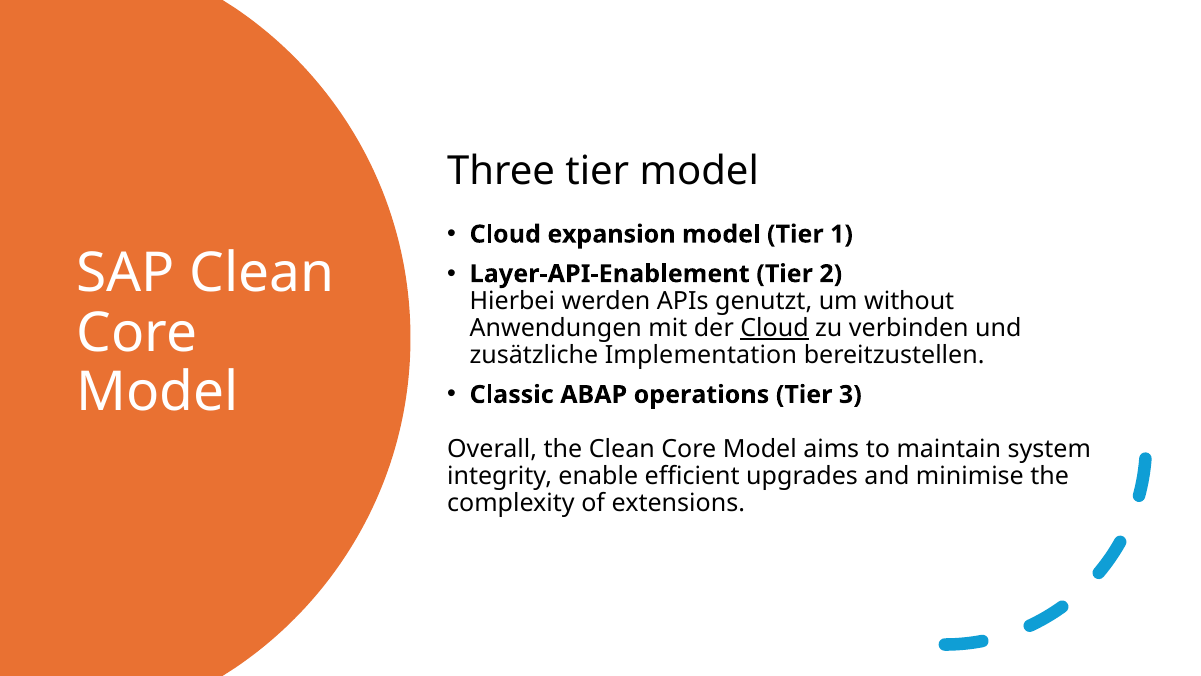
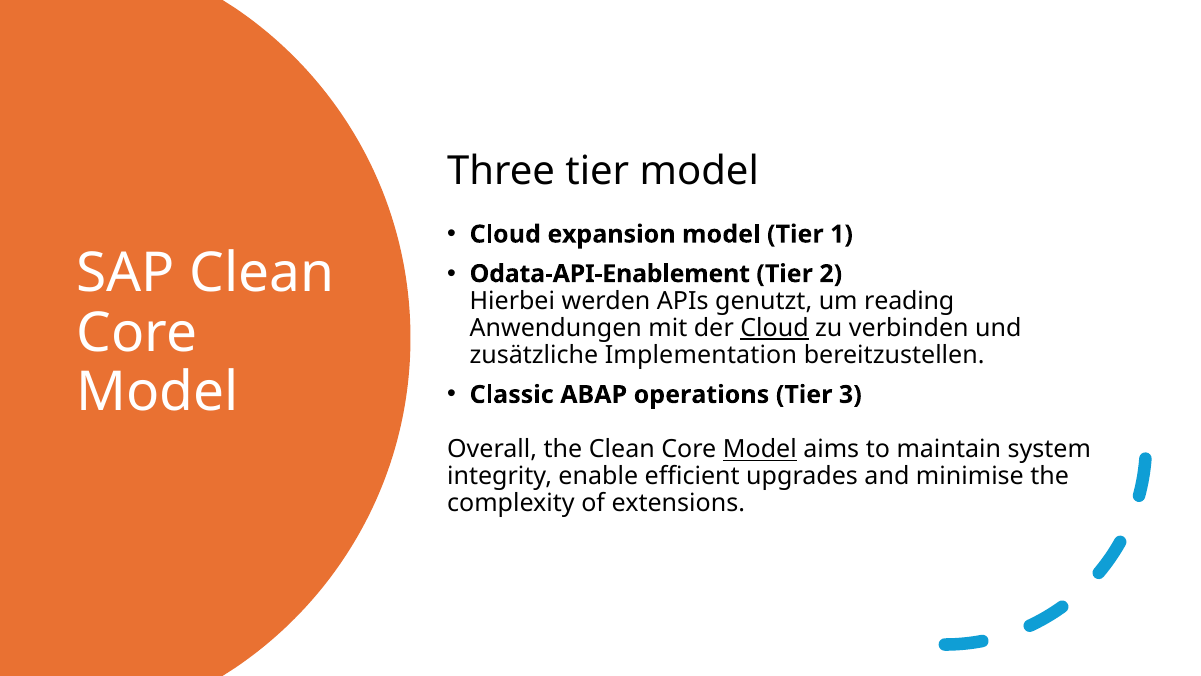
Layer-API-Enablement: Layer-API-Enablement -> Odata-API-Enablement (610, 274)
without: without -> reading (909, 301)
Model underline: none -> present (760, 449)
